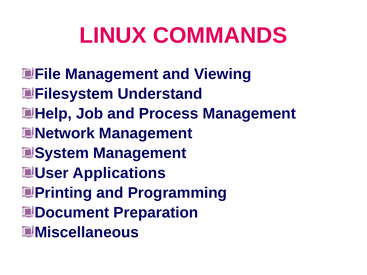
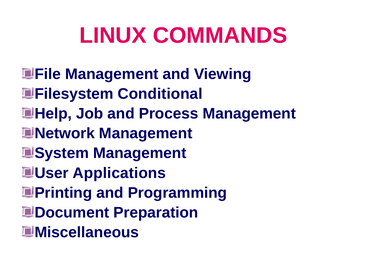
Understand: Understand -> Conditional (160, 94)
